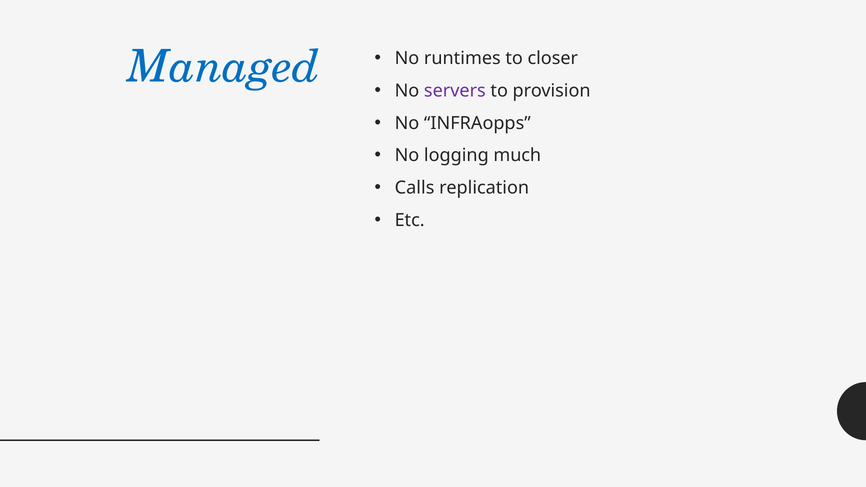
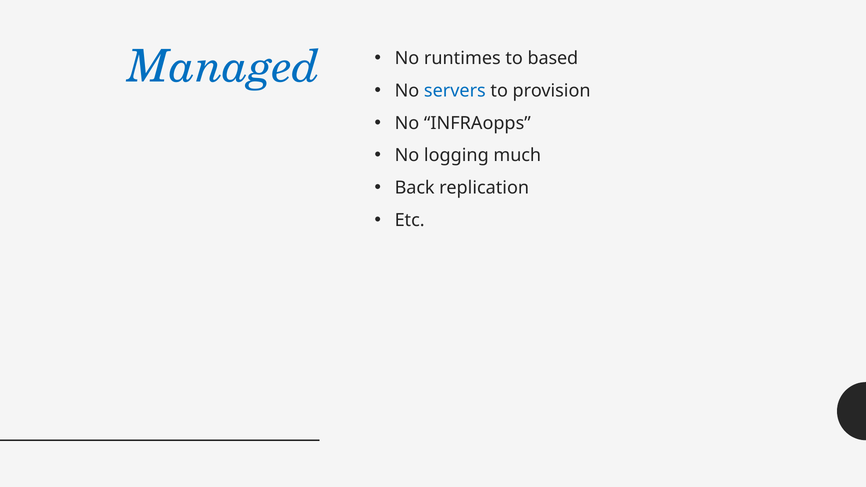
closer: closer -> based (553, 58)
servers colour: purple -> blue (455, 91)
Calls: Calls -> Back (415, 188)
